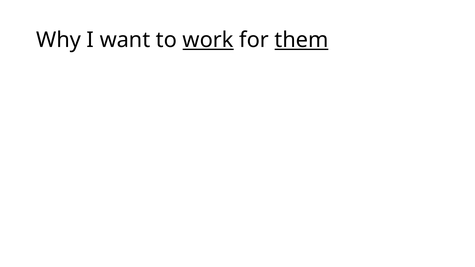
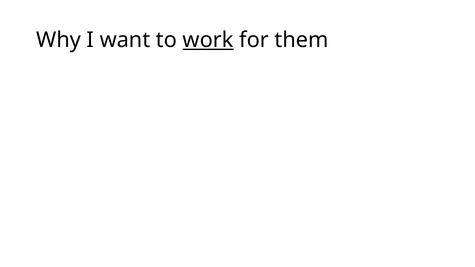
them underline: present -> none (301, 40)
